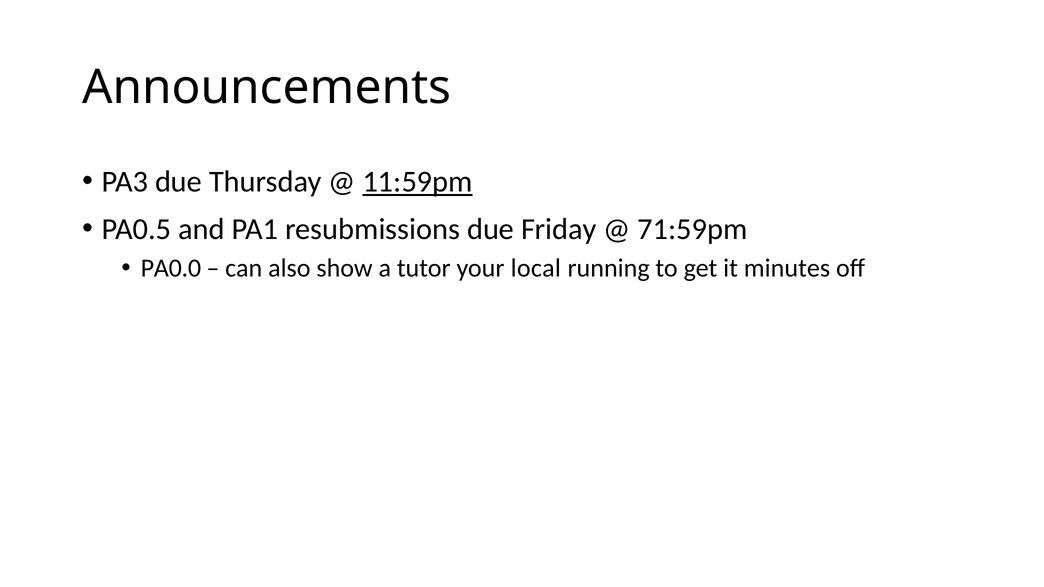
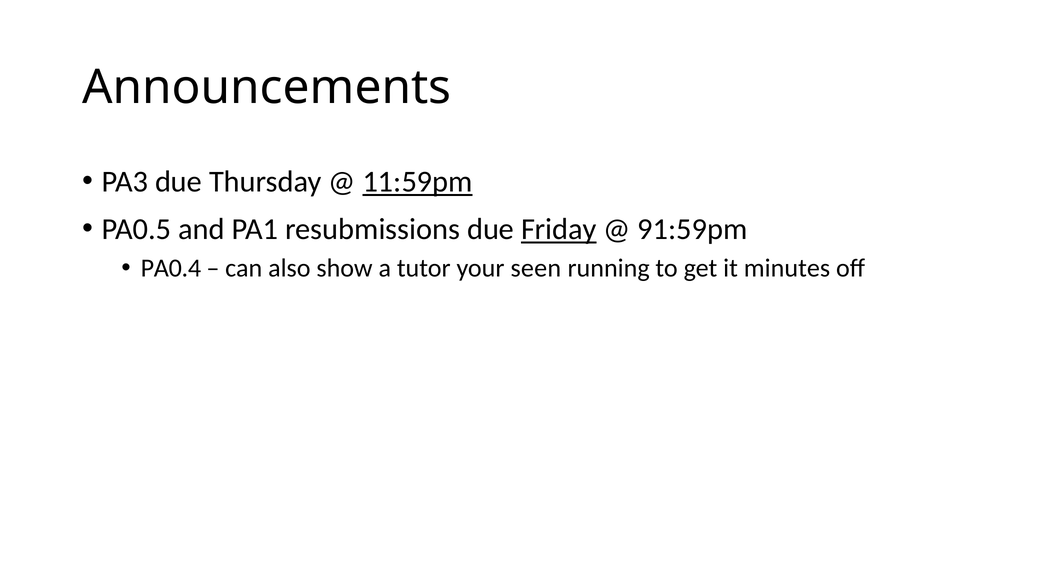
Friday underline: none -> present (559, 229)
71:59pm: 71:59pm -> 91:59pm (692, 229)
PA0.0: PA0.0 -> PA0.4 (171, 268)
local: local -> seen (536, 268)
